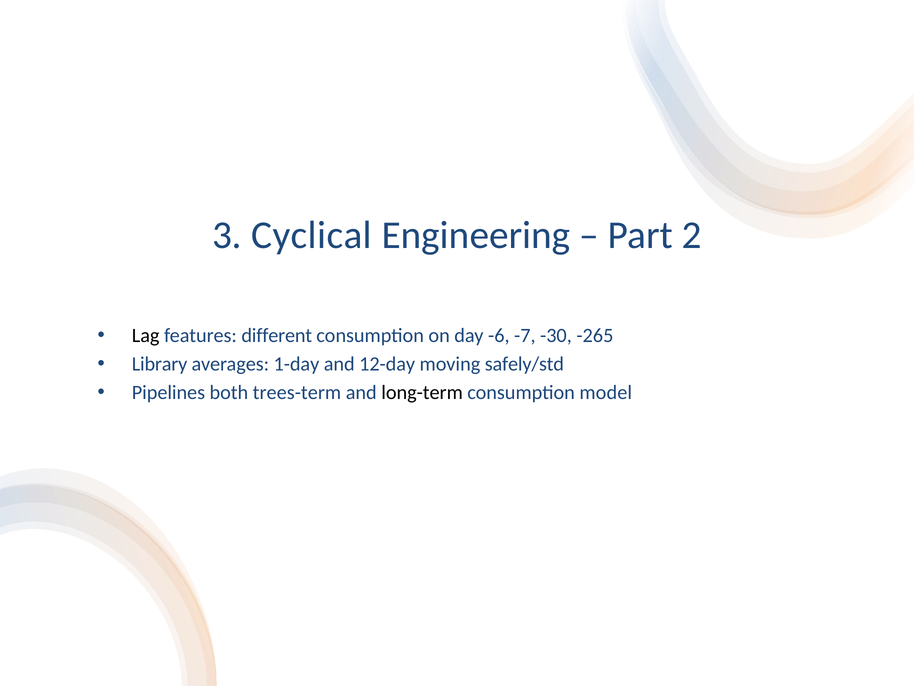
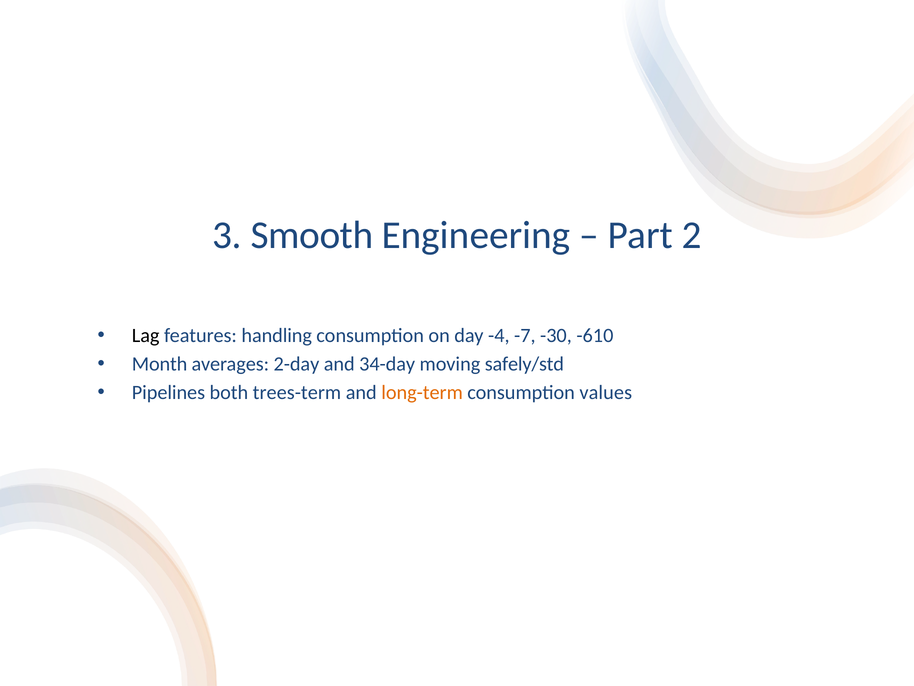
Cyclical: Cyclical -> Smooth (312, 235)
different: different -> handling (277, 335)
-6: -6 -> -4 (499, 335)
-265: -265 -> -610 (595, 335)
Library: Library -> Month (160, 364)
1-day: 1-day -> 2-day (296, 364)
12-day: 12-day -> 34-day (387, 364)
long-term colour: black -> orange (422, 392)
model: model -> values (606, 392)
